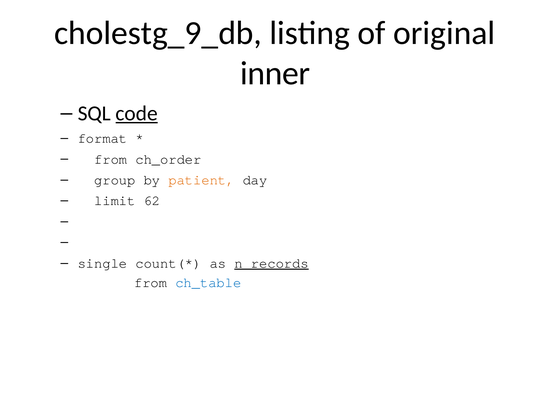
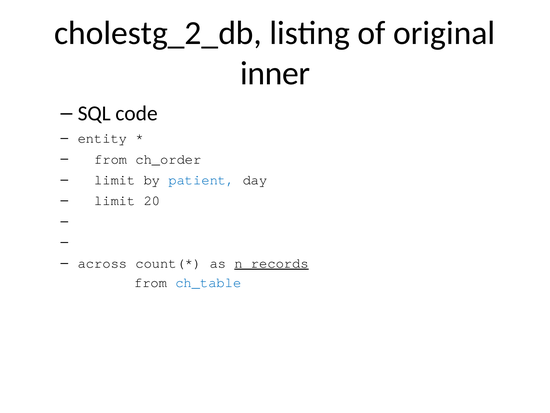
cholestg_9_db: cholestg_9_db -> cholestg_2_db (158, 33)
code underline: present -> none (137, 113)
format: format -> entity (102, 138)
group: group -> limit (115, 180)
patient colour: orange -> blue (201, 180)
62: 62 -> 20 (152, 201)
single: single -> across (102, 263)
